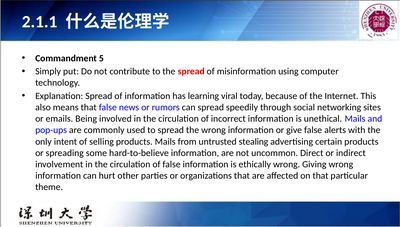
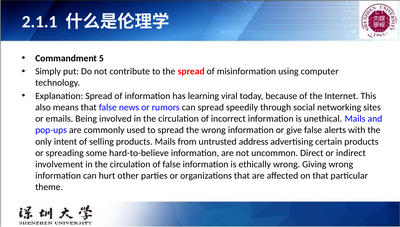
stealing: stealing -> address (254, 142)
